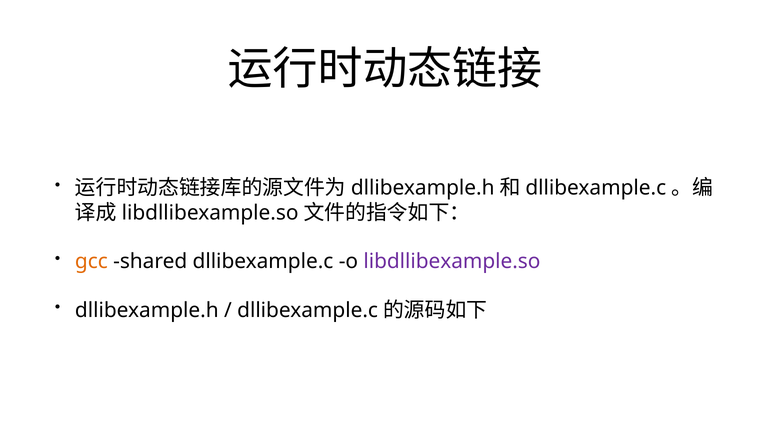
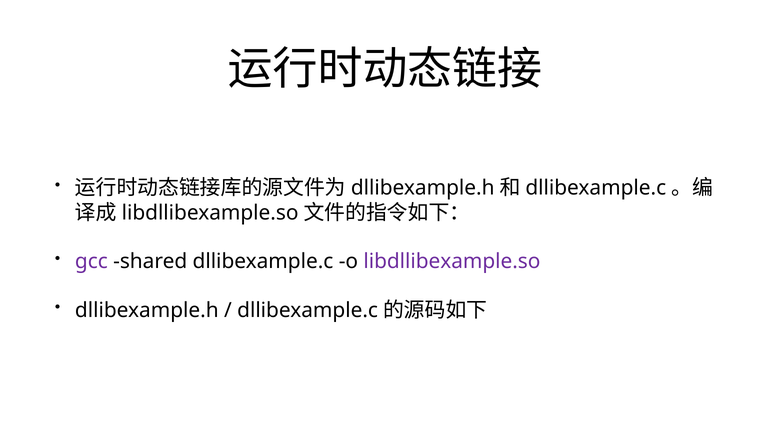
gcc colour: orange -> purple (91, 262)
